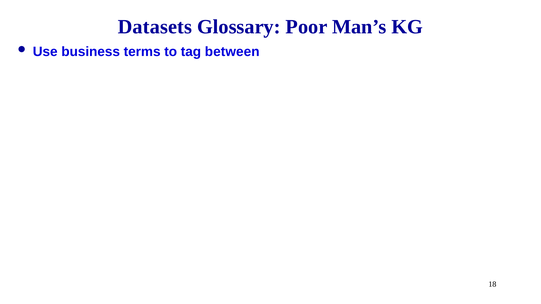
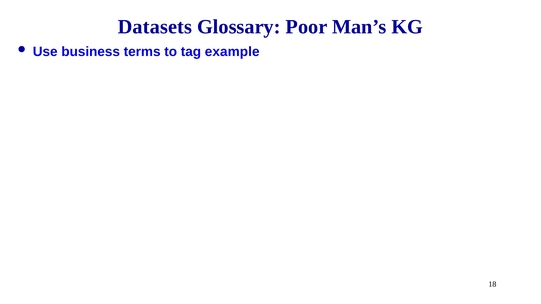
between: between -> example (232, 52)
